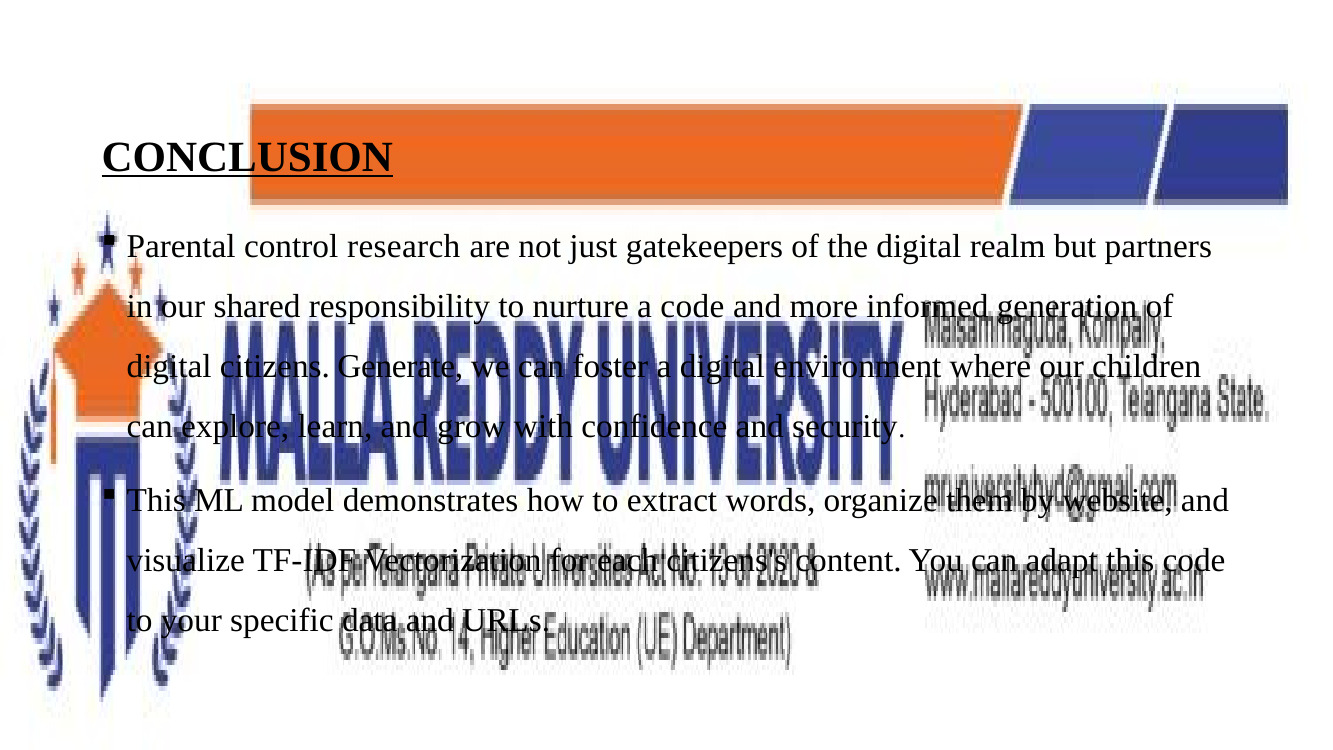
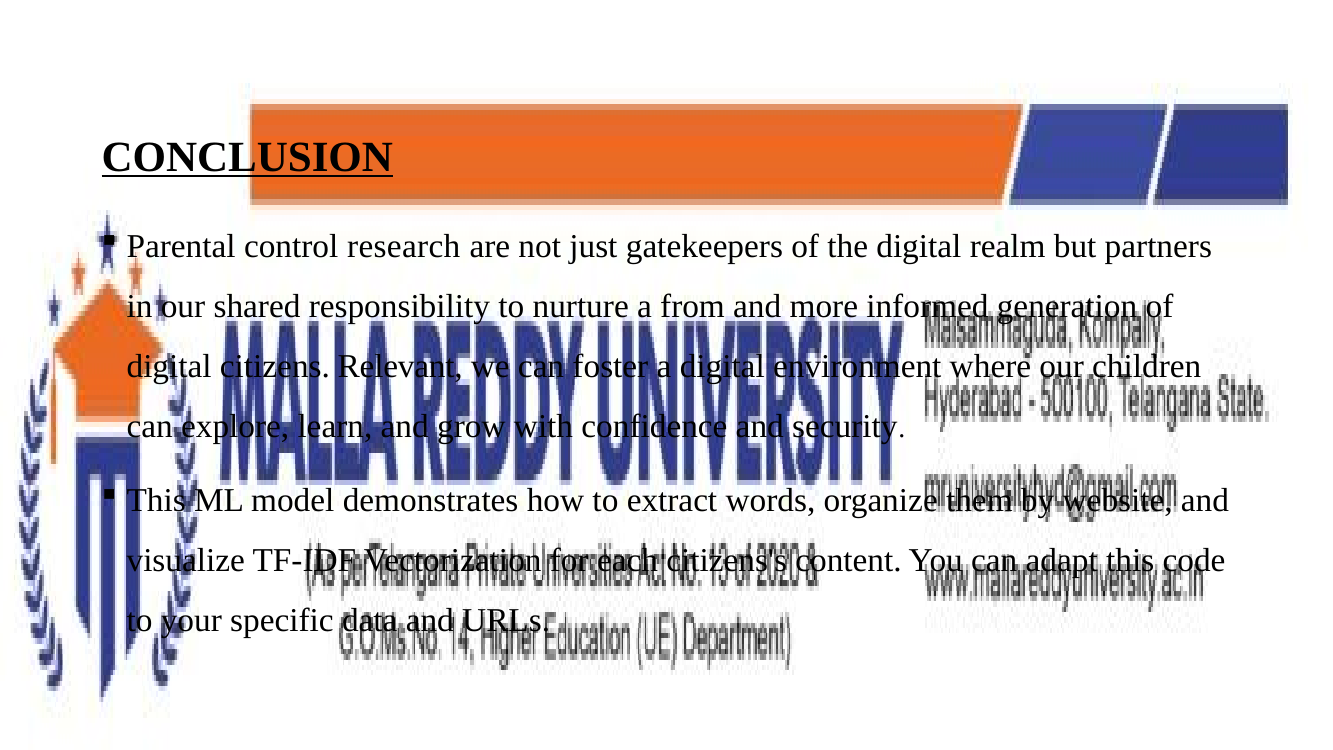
a code: code -> from (693, 307)
Generate: Generate -> Relevant (400, 367)
